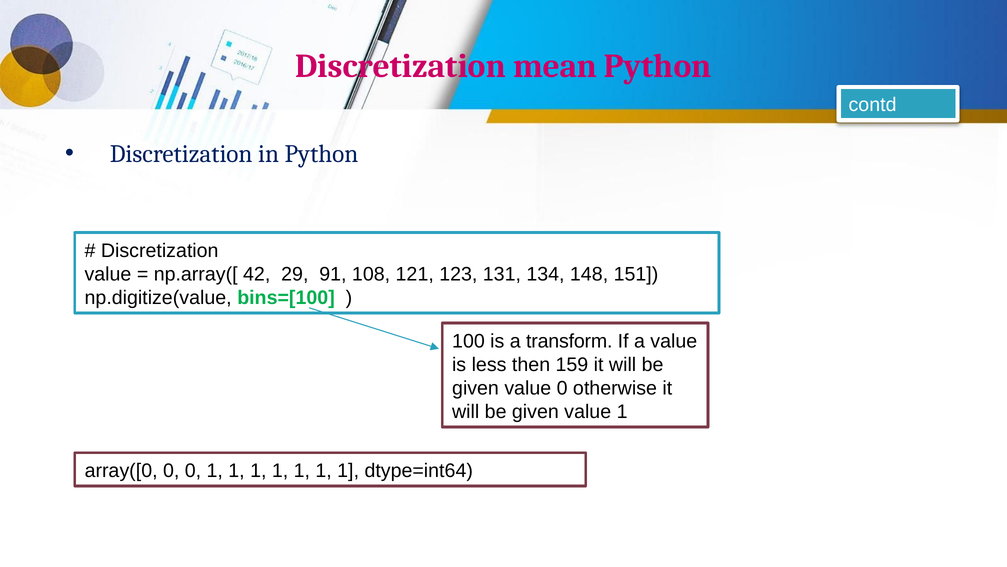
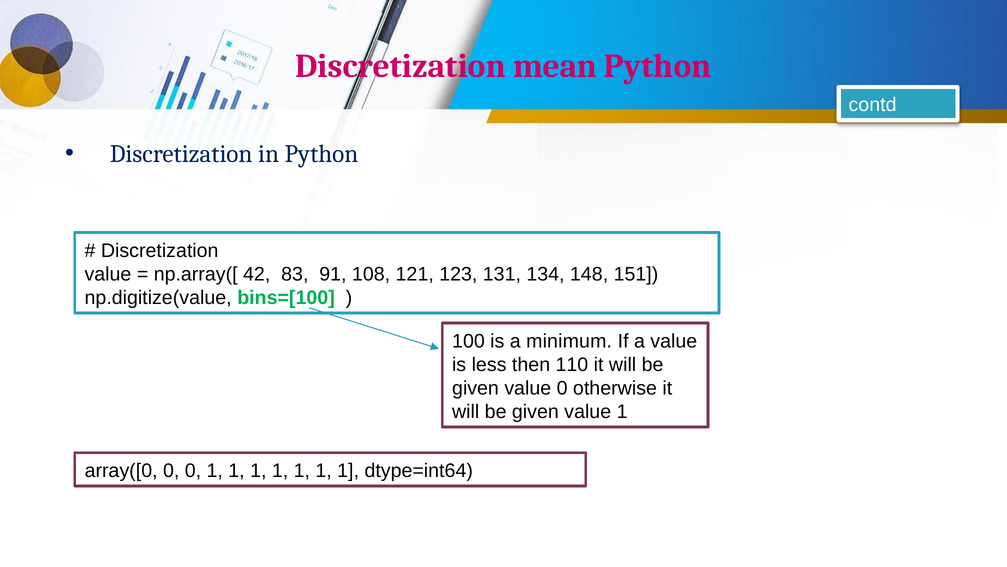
29: 29 -> 83 (295, 274)
transform: transform -> minimum (569, 341)
159: 159 -> 110 (572, 364)
